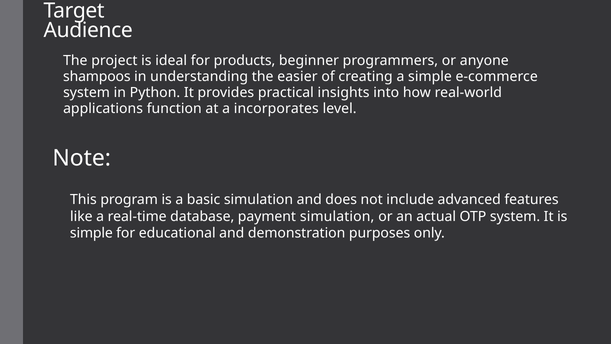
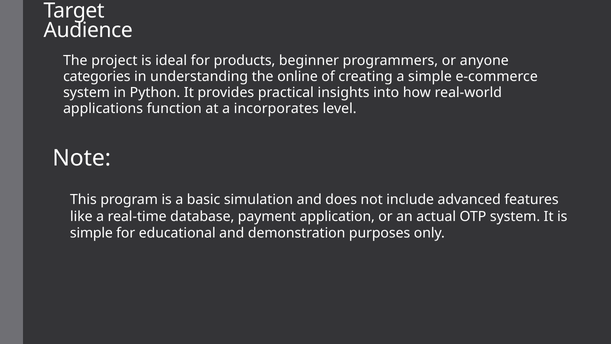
shampoos: shampoos -> categories (97, 76)
easier: easier -> online (298, 76)
payment simulation: simulation -> application (337, 216)
